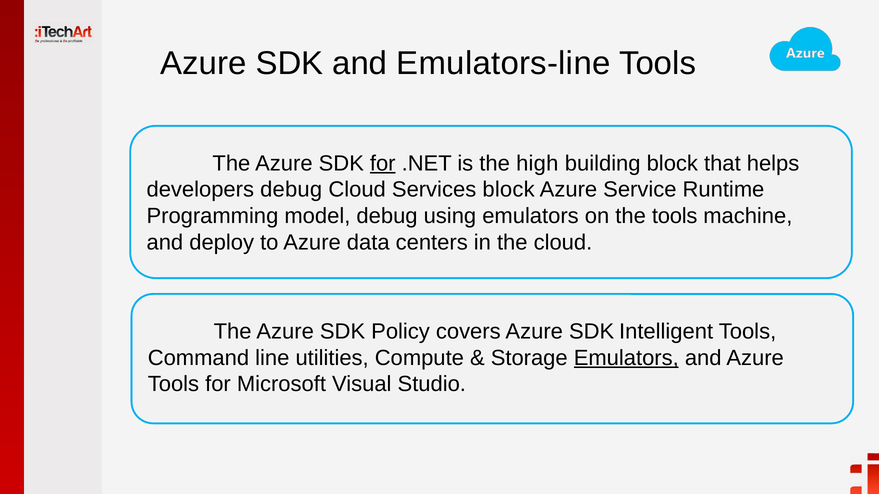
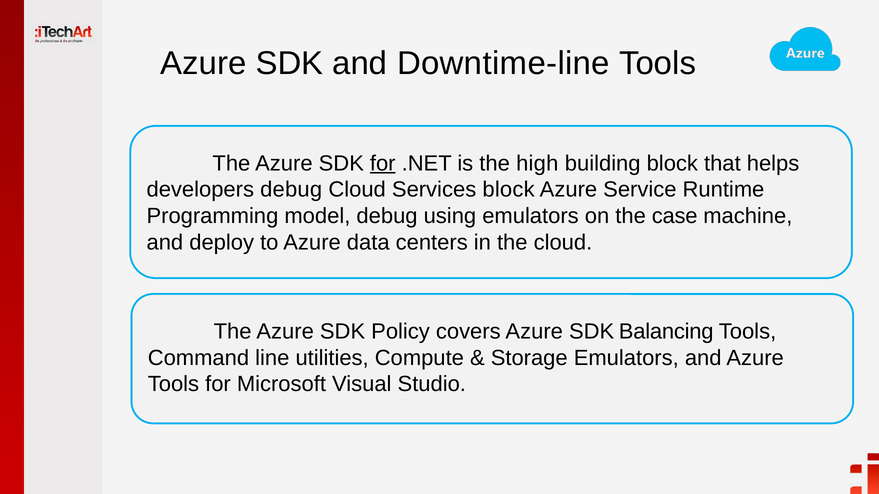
Emulators-line: Emulators-line -> Downtime-line (503, 63)
the tools: tools -> case (675, 216)
Intelligent: Intelligent -> Balancing (666, 332)
Emulators underline: present -> none (626, 358)
